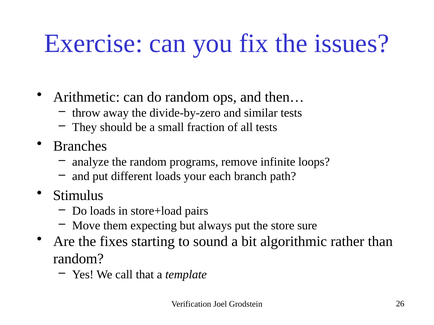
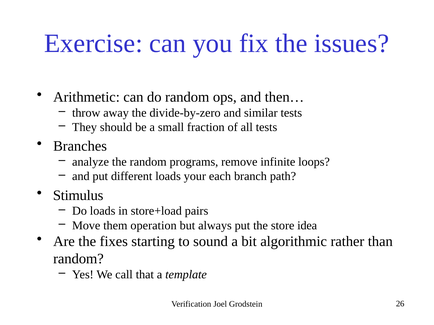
expecting: expecting -> operation (154, 226)
sure: sure -> idea (307, 226)
